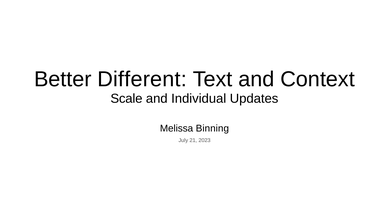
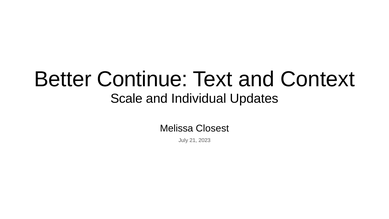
Different: Different -> Continue (142, 79)
Binning: Binning -> Closest (212, 128)
